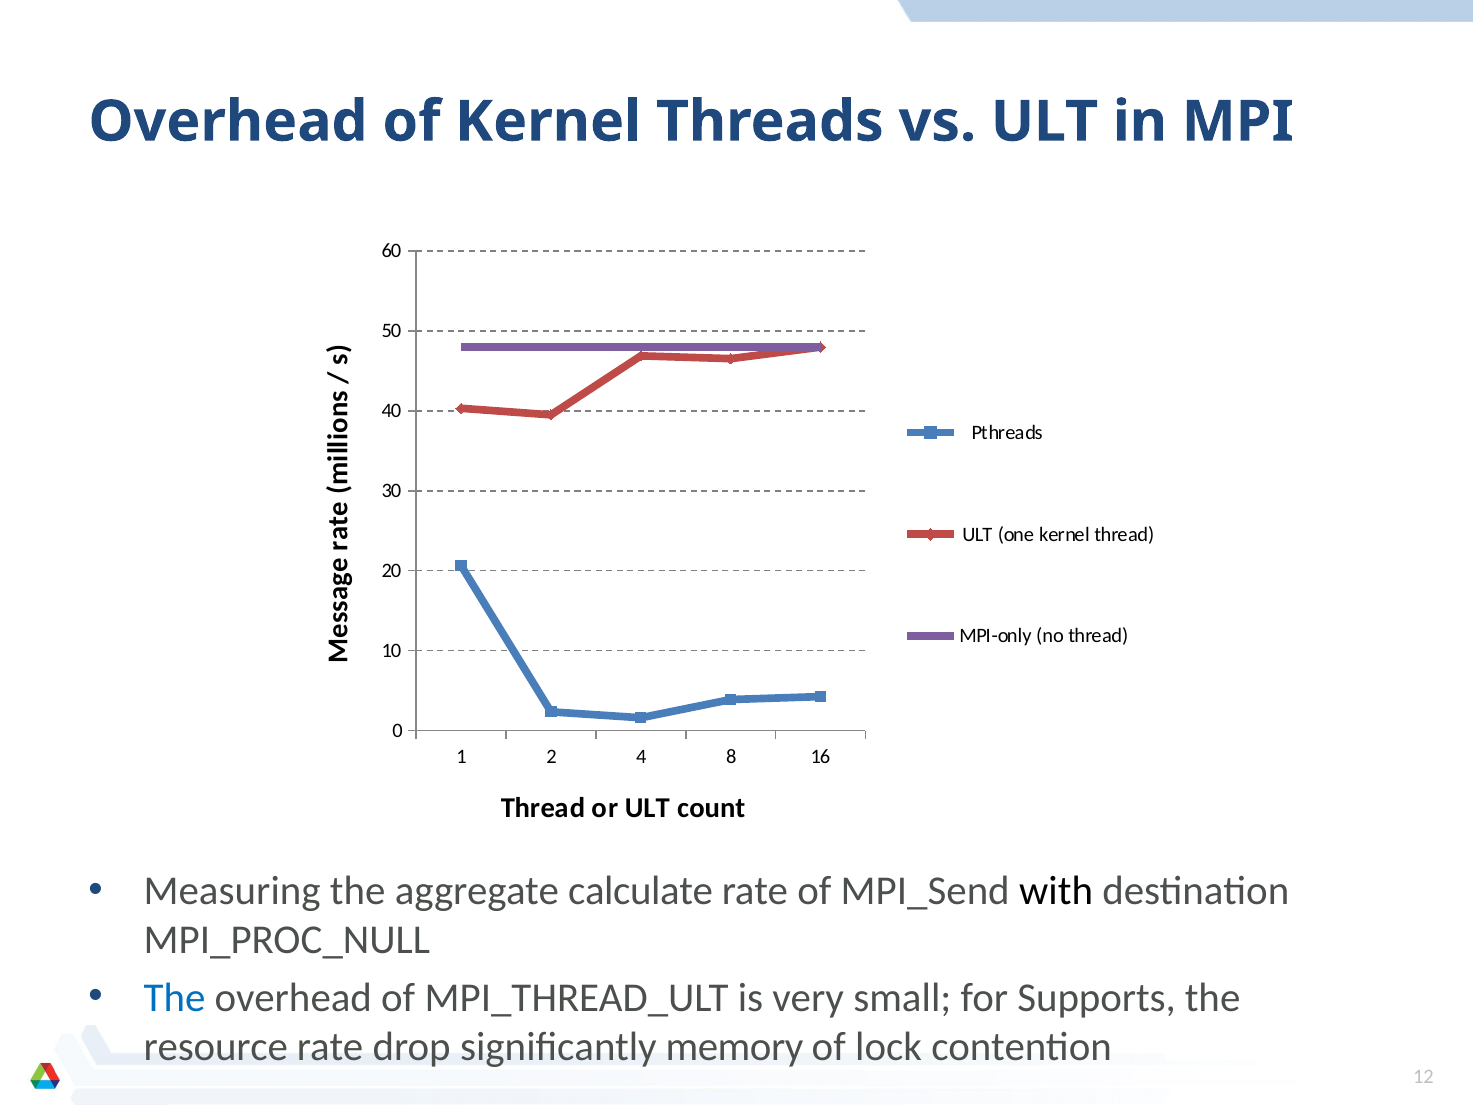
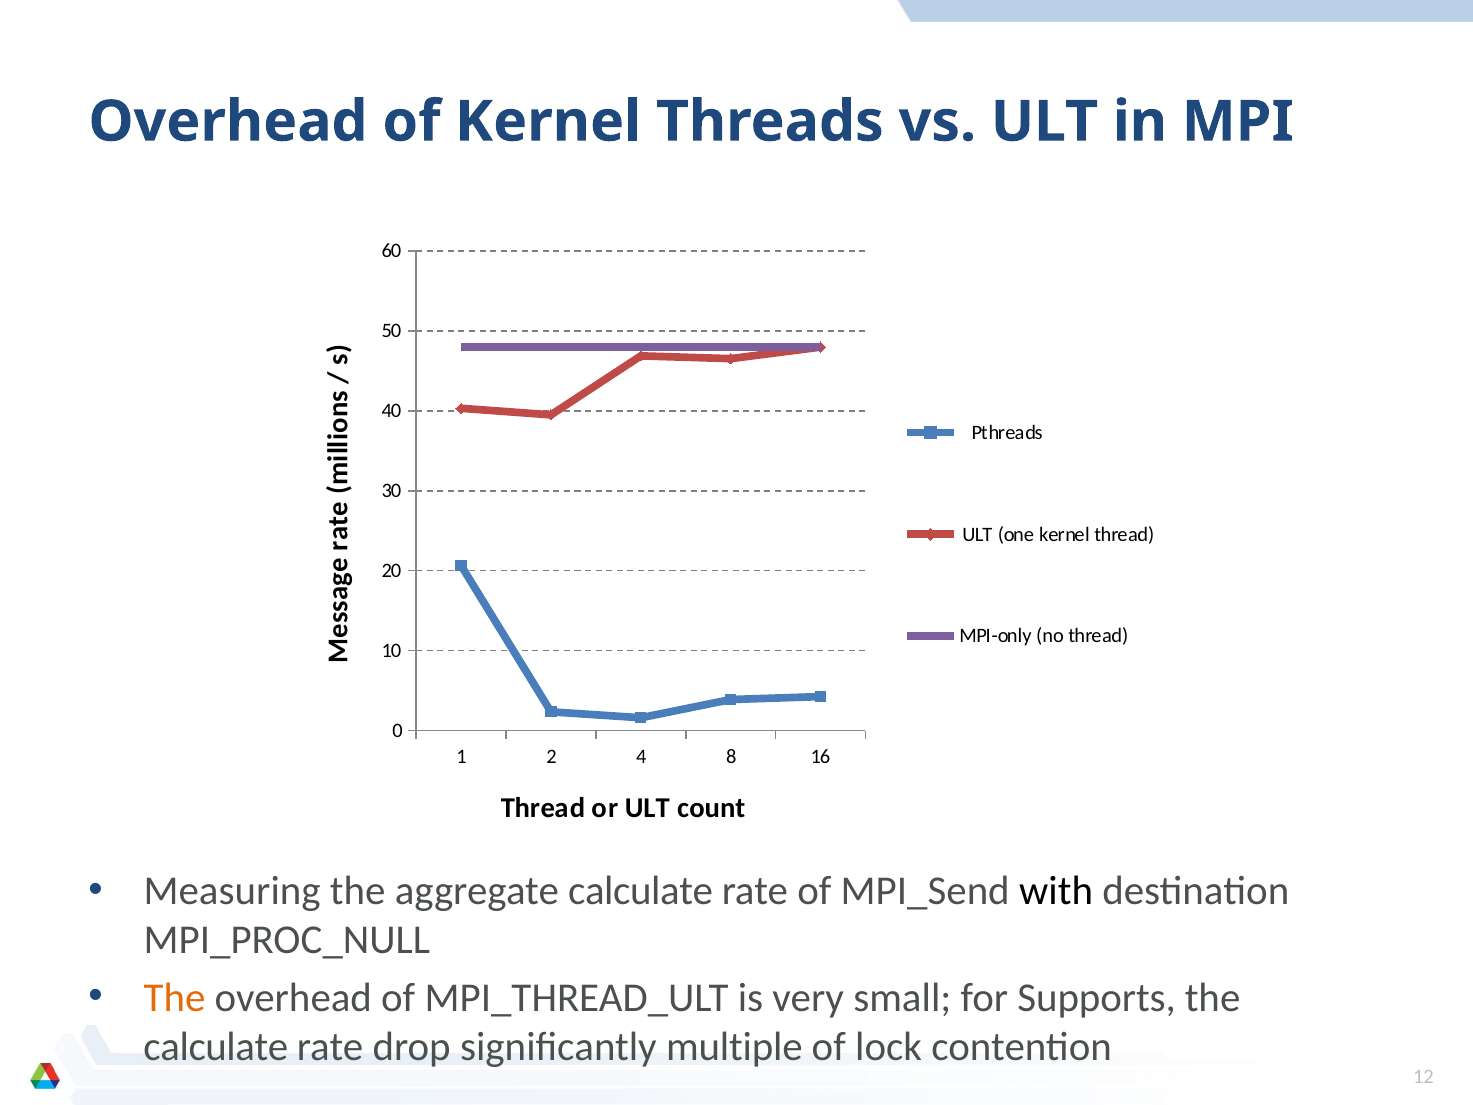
The colour: blue -> orange (175, 997)
resource: resource -> calculate (216, 1046)
memory: memory -> multiple (734, 1046)
